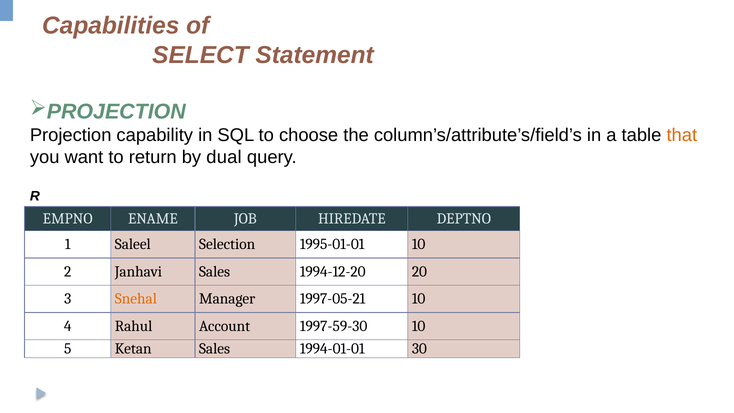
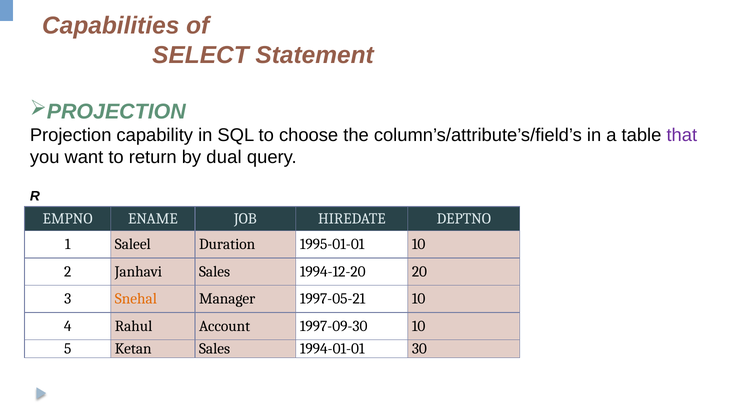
that colour: orange -> purple (682, 135)
Selection: Selection -> Duration (227, 244)
1997-59-30: 1997-59-30 -> 1997-09-30 (334, 326)
